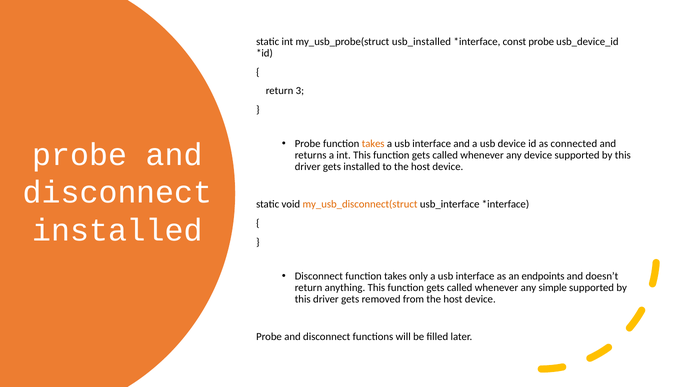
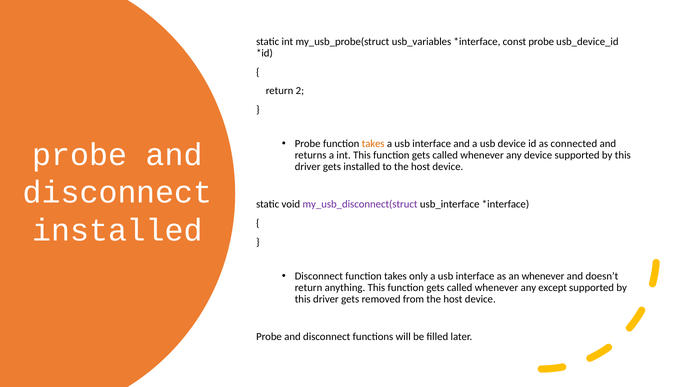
usb_installed: usb_installed -> usb_variables (422, 42)
3: 3 -> 2 (300, 91)
my_usb_disconnect(struct colour: orange -> purple (360, 204)
an endpoints: endpoints -> whenever (543, 276)
simple: simple -> except (553, 288)
